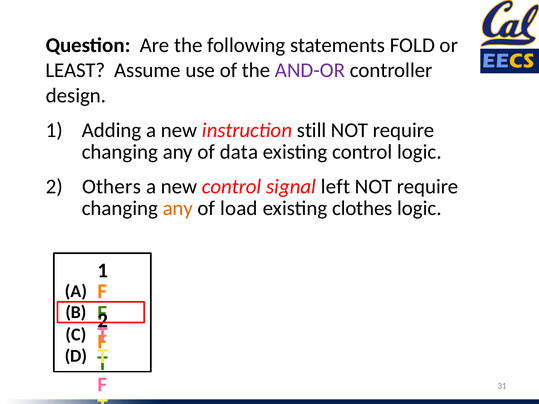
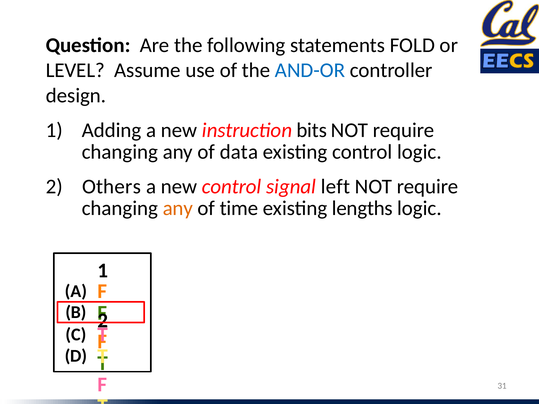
LEAST: LEAST -> LEVEL (75, 70)
AND-OR colour: purple -> blue (310, 70)
still: still -> bits (312, 130)
load: load -> time (239, 208)
clothes: clothes -> lengths (362, 208)
